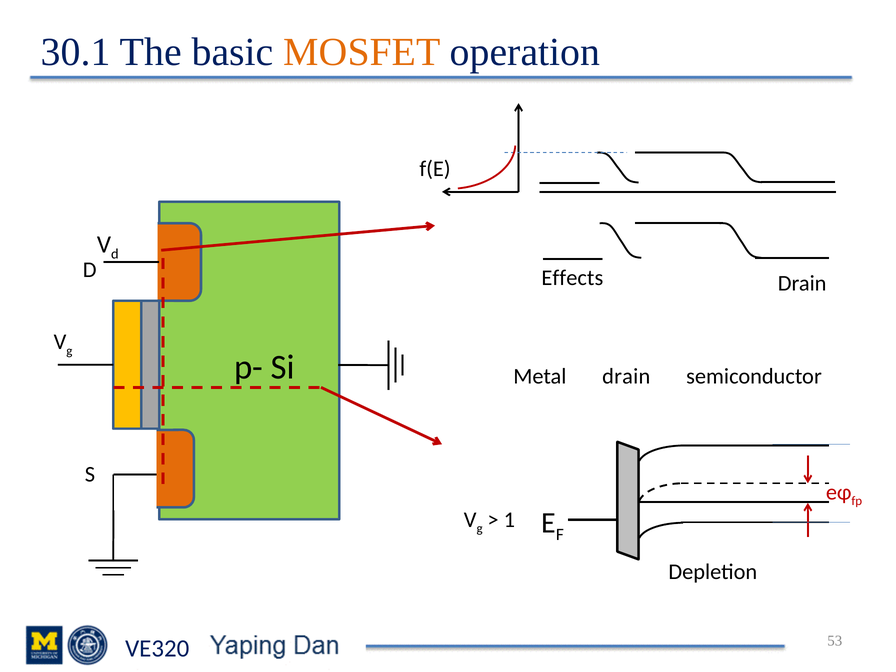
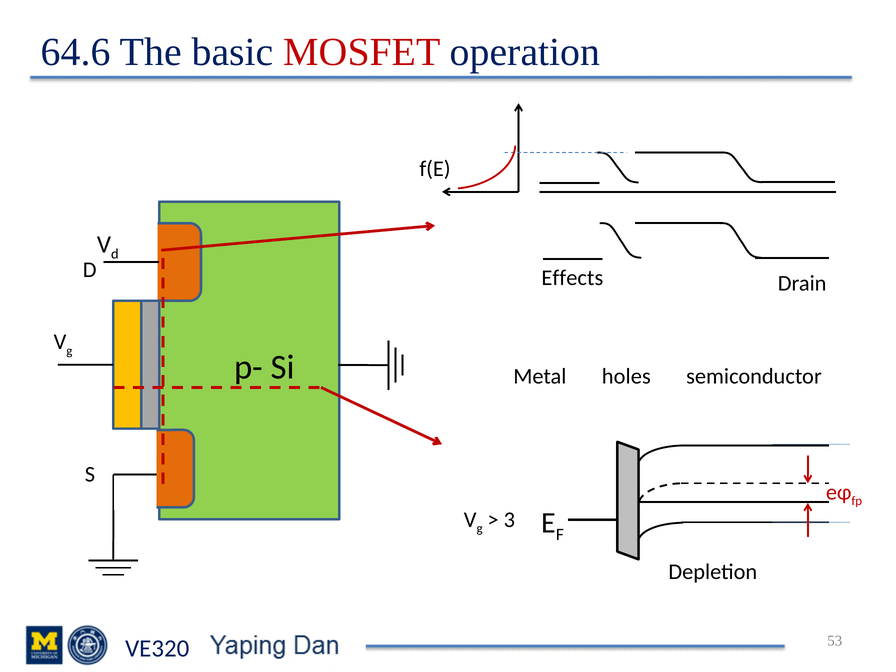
30.1: 30.1 -> 64.6 (76, 52)
MOSFET colour: orange -> red (362, 52)
Metal drain: drain -> holes (626, 377)
1: 1 -> 3 (509, 520)
